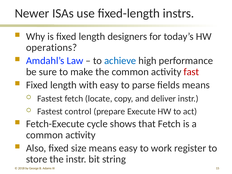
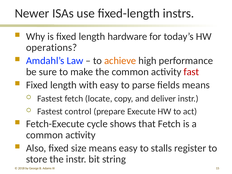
designers: designers -> hardware (127, 36)
achieve colour: blue -> orange (120, 61)
work: work -> stalls (161, 148)
